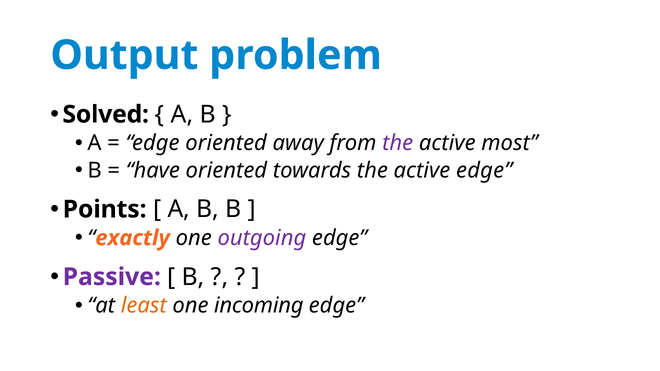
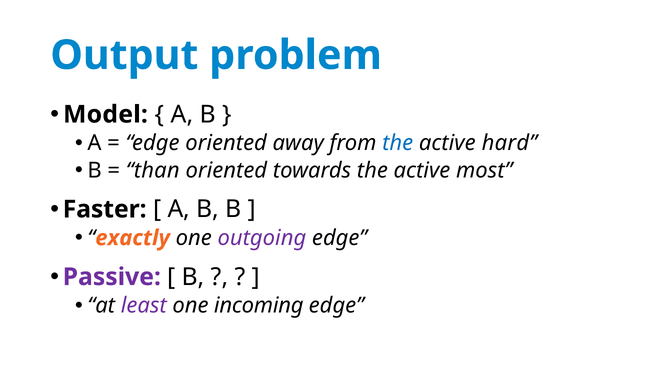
Solved: Solved -> Model (105, 115)
the colour: purple -> blue (398, 143)
most: most -> hard (509, 143)
have: have -> than (153, 170)
active edge: edge -> most (484, 170)
Points: Points -> Faster (105, 209)
least colour: orange -> purple (144, 306)
